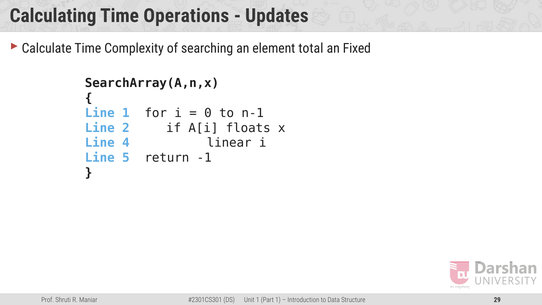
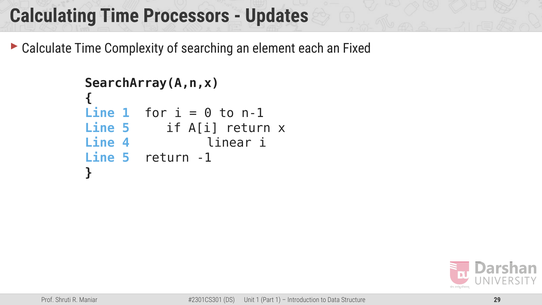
Operations: Operations -> Processors (186, 16)
total: total -> each (311, 48)
2: 2 -> 5 (126, 128)
A[i floats: floats -> return (248, 128)
